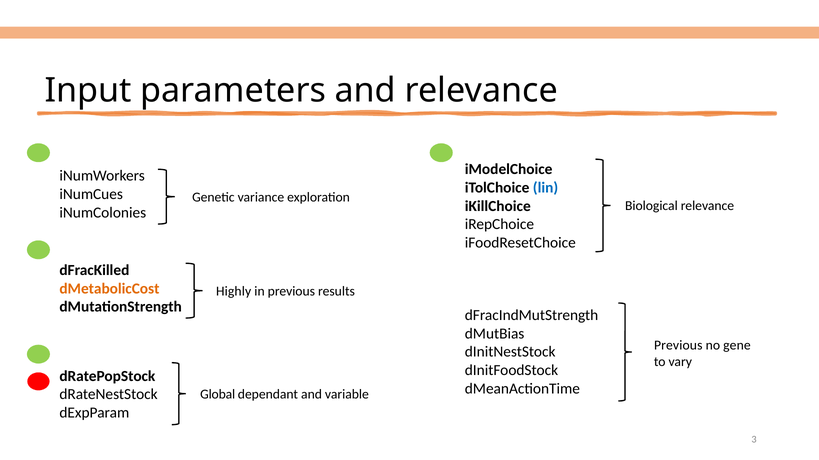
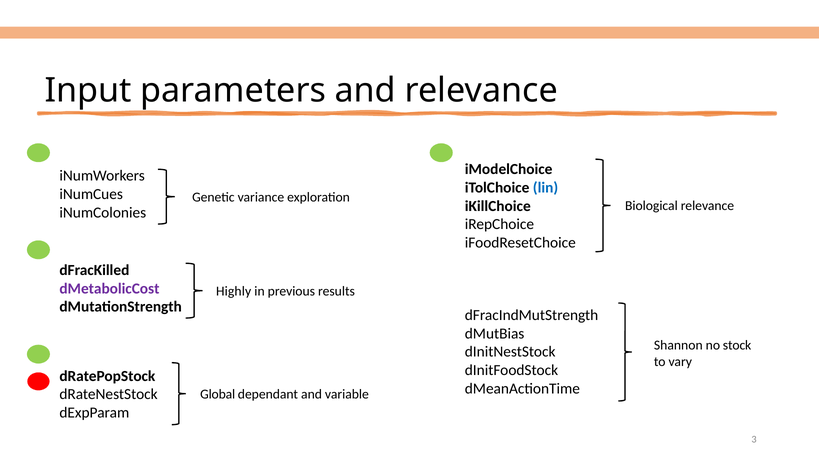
dMetabolicCost colour: orange -> purple (109, 289)
Previous: Previous -> Shannon (678, 346)
gene: gene -> stock (737, 346)
